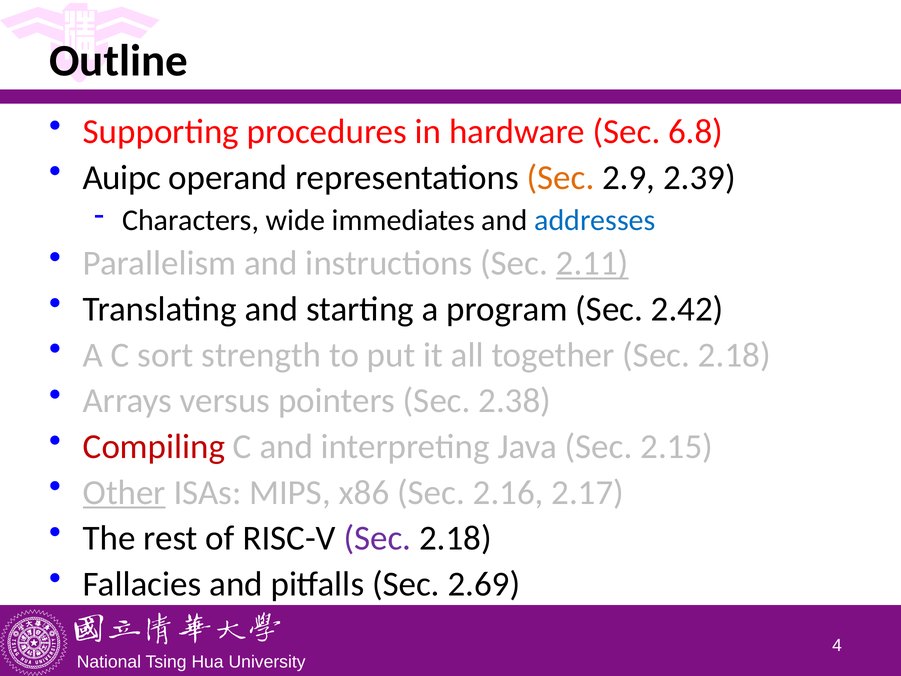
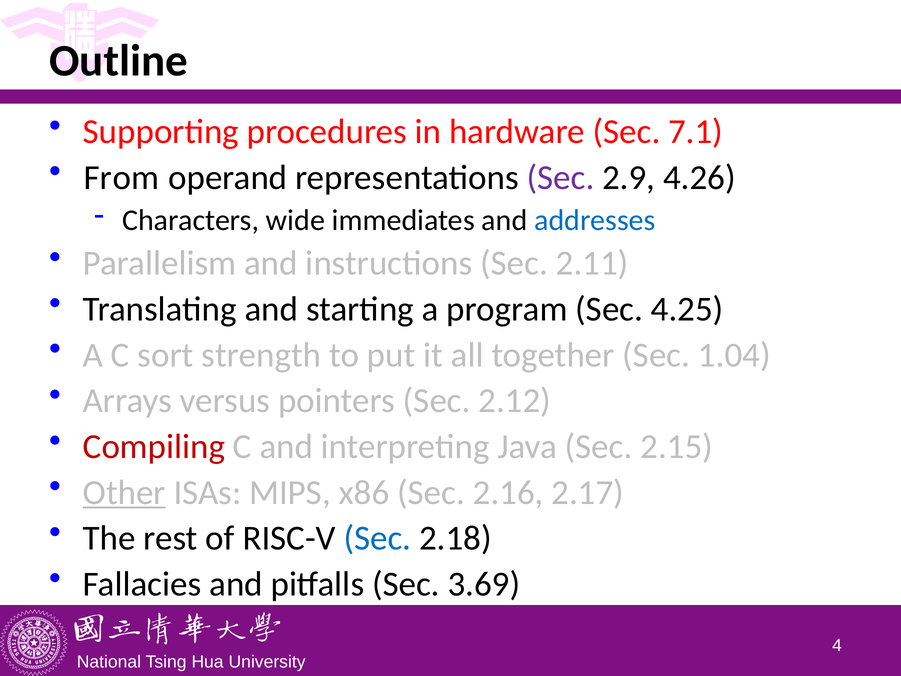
6.8: 6.8 -> 7.1 (696, 132)
Auipc: Auipc -> From (121, 178)
Sec colour: orange -> purple (561, 178)
2.39: 2.39 -> 4.26 (699, 178)
2.11 underline: present -> none (592, 263)
2.42: 2.42 -> 4.25 (687, 309)
together Sec 2.18: 2.18 -> 1.04 (734, 355)
2.38: 2.38 -> 2.12 (515, 401)
Sec colour: purple -> blue (377, 538)
2.69: 2.69 -> 3.69 (484, 584)
